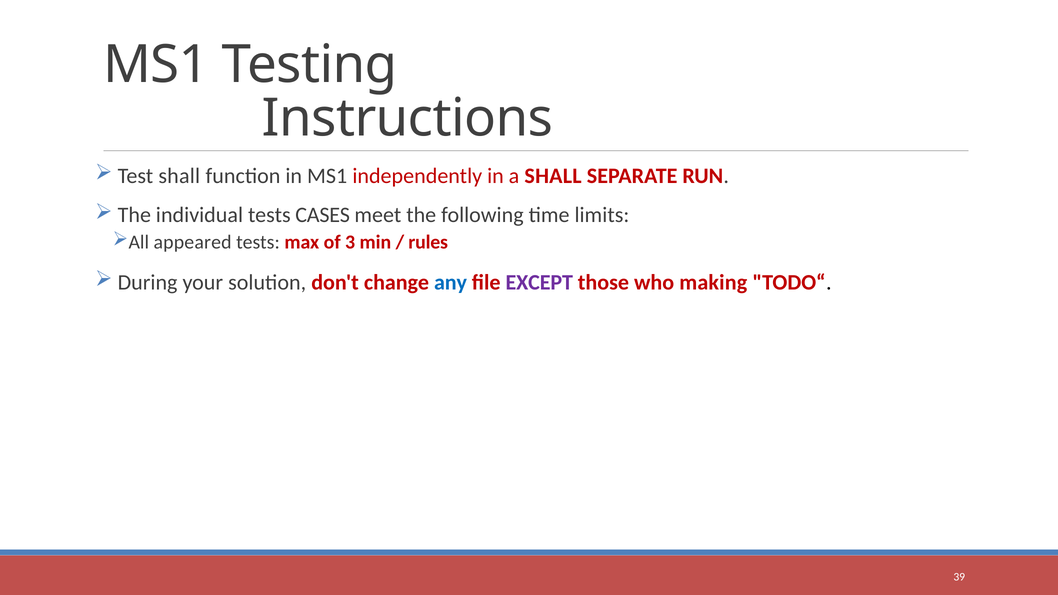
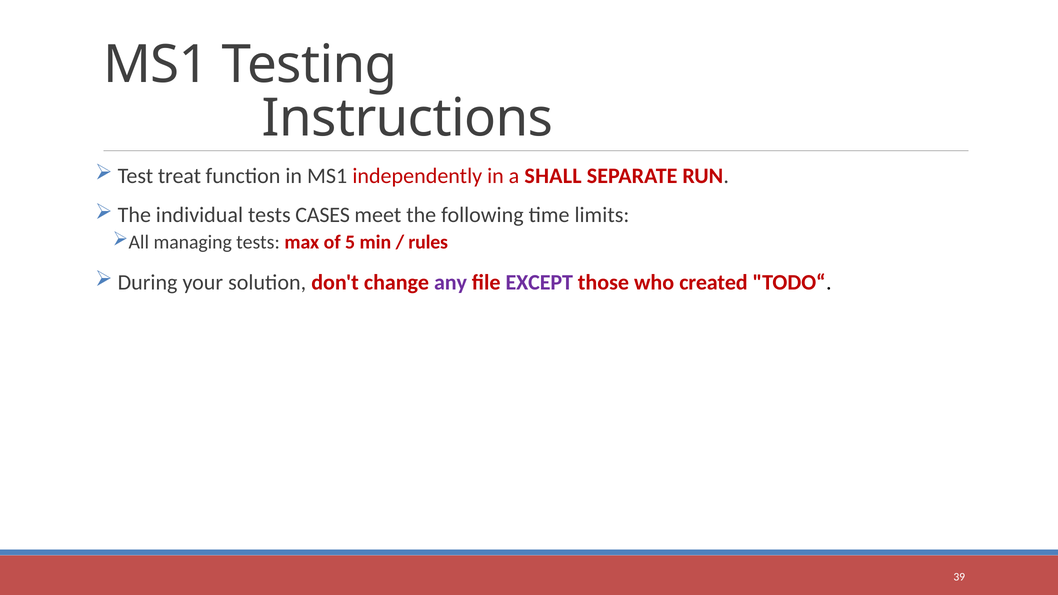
Test shall: shall -> treat (179, 176)
appeared: appeared -> managing (193, 242)
3: 3 -> 5 (350, 242)
any colour: blue -> purple (451, 282)
making: making -> created (713, 282)
